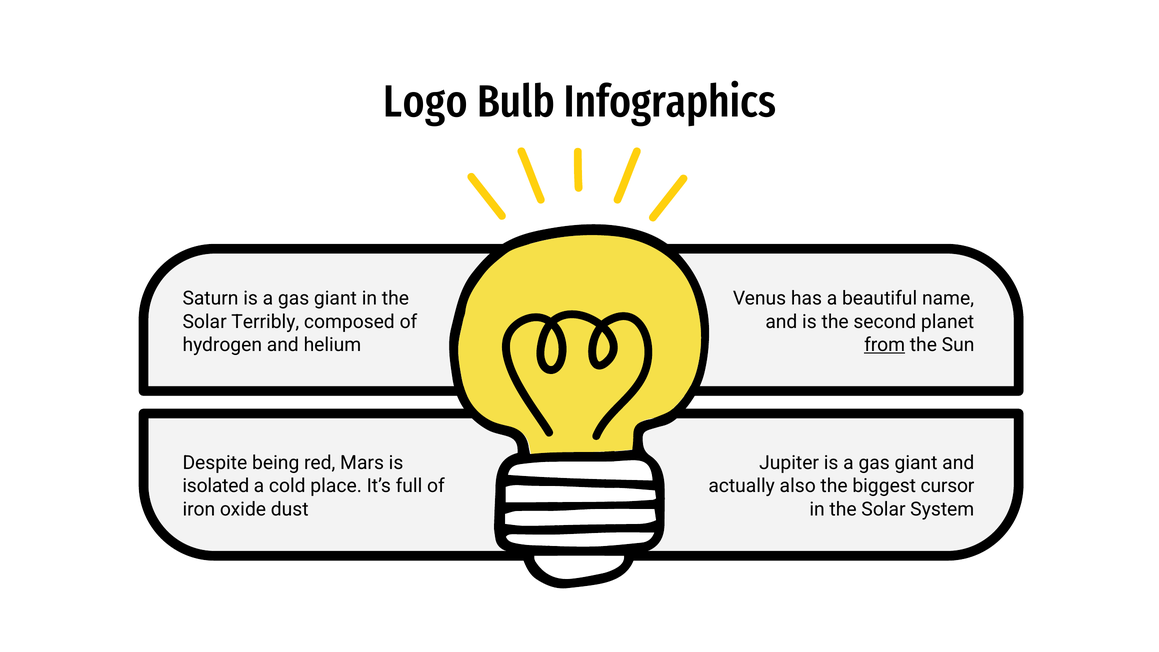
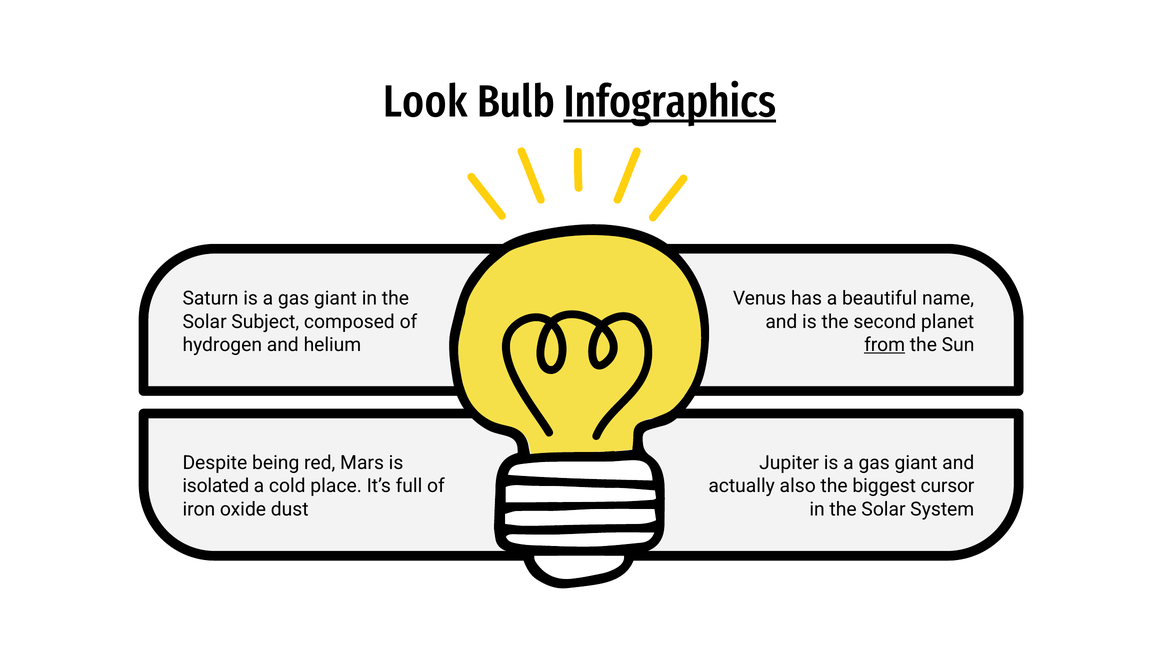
Logo: Logo -> Look (425, 102)
Infographics underline: none -> present (670, 102)
Terribly: Terribly -> Subject (265, 322)
